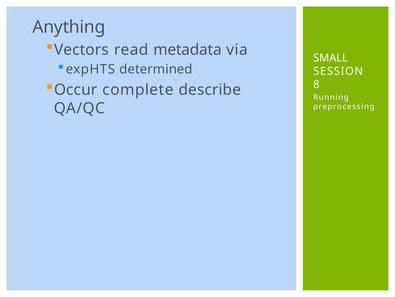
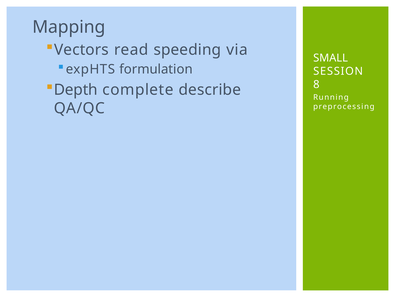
Anything: Anything -> Mapping (69, 27)
metadata: metadata -> speeding (187, 50)
determined: determined -> formulation (156, 69)
Occur: Occur -> Depth (76, 90)
